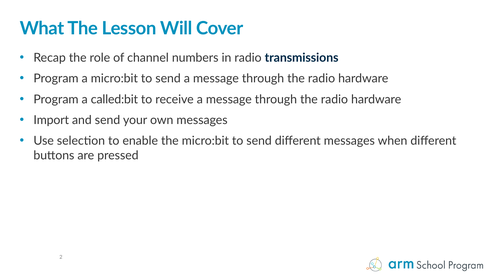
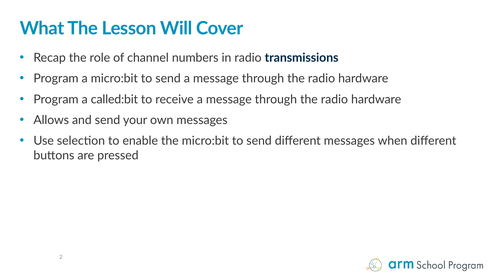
Import: Import -> Allows (51, 120)
